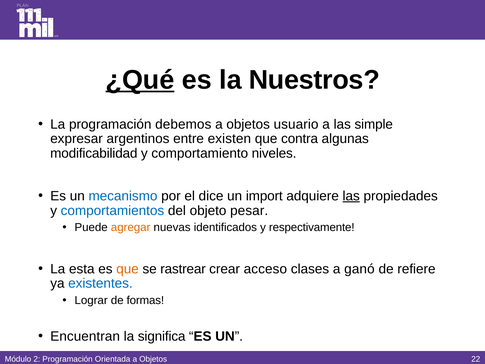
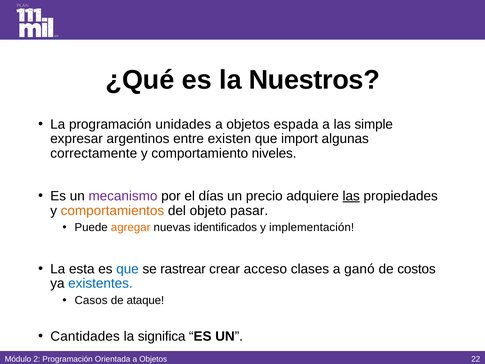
¿Qué underline: present -> none (140, 80)
debemos: debemos -> unidades (183, 124)
usuario: usuario -> espada (296, 124)
contra: contra -> import (300, 139)
modificabilidad: modificabilidad -> correctamente (94, 153)
mecanismo colour: blue -> purple (123, 196)
dice: dice -> días (211, 196)
import: import -> precio (264, 196)
comportamientos colour: blue -> orange (112, 210)
pesar: pesar -> pasar (249, 210)
respectivamente: respectivamente -> implementación (312, 227)
que colour: orange -> blue (128, 269)
refiere: refiere -> costos (417, 269)
Lograr: Lograr -> Casos (91, 300)
formas: formas -> ataque (145, 300)
Encuentran: Encuentran -> Cantidades (85, 336)
